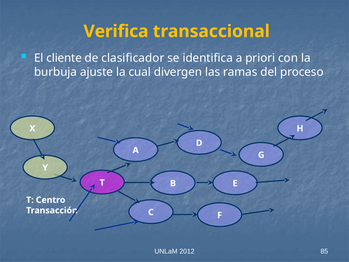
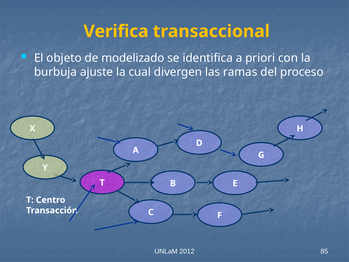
cliente: cliente -> objeto (64, 58)
clasificador: clasificador -> modelizado (133, 58)
